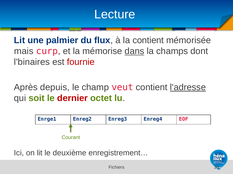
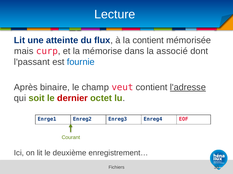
palmier: palmier -> atteinte (62, 41)
dans underline: present -> none (134, 51)
champs: champs -> associé (172, 51)
l'binaires: l'binaires -> l'passant (32, 62)
fournie colour: red -> blue (81, 62)
depuis: depuis -> binaire (55, 88)
